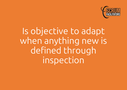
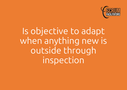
defined: defined -> outside (46, 51)
